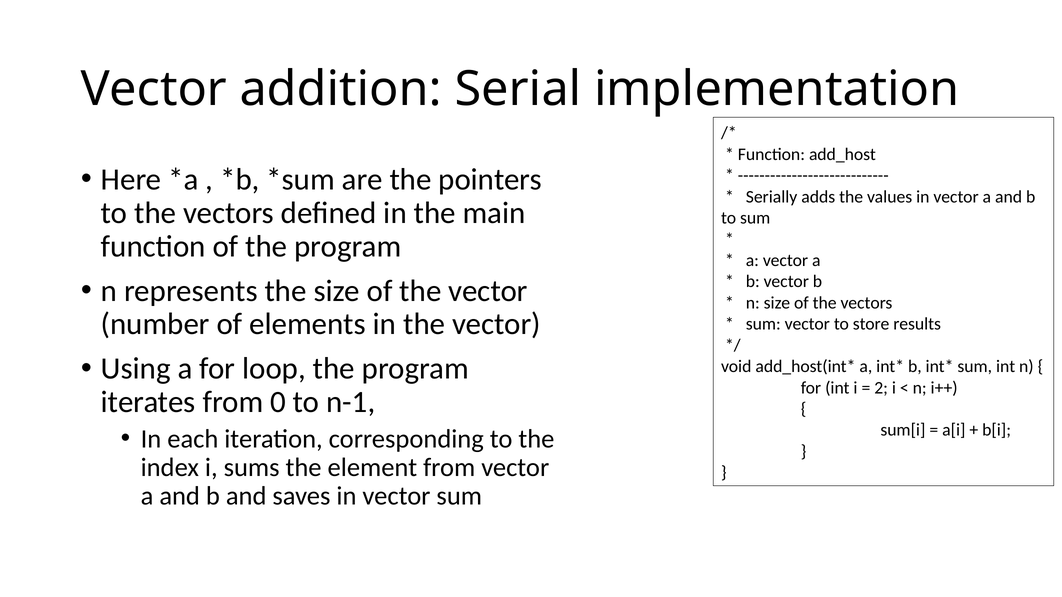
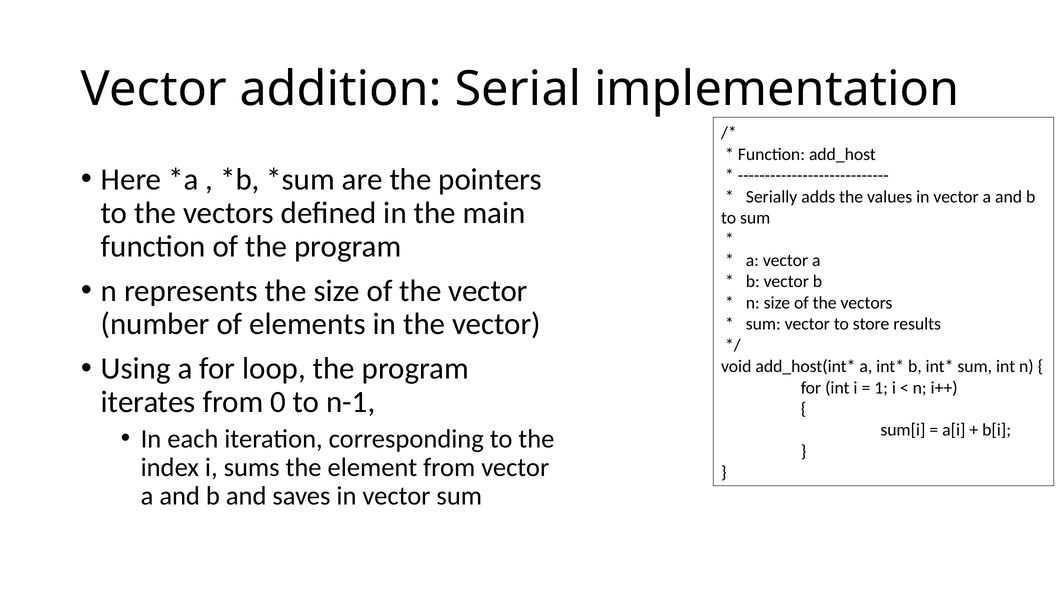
2: 2 -> 1 (881, 388)
